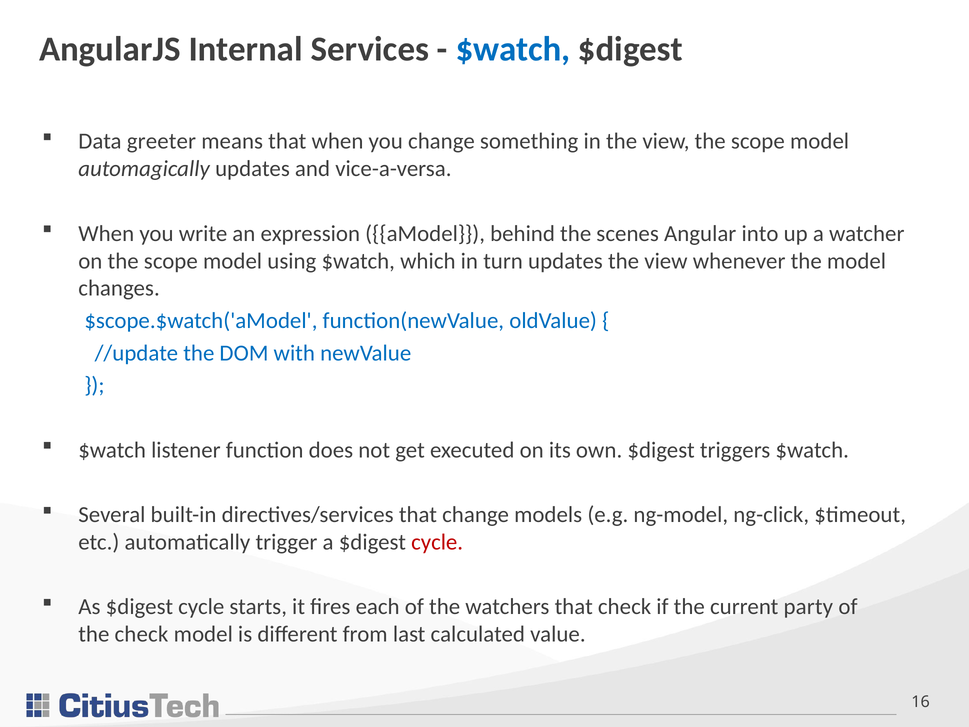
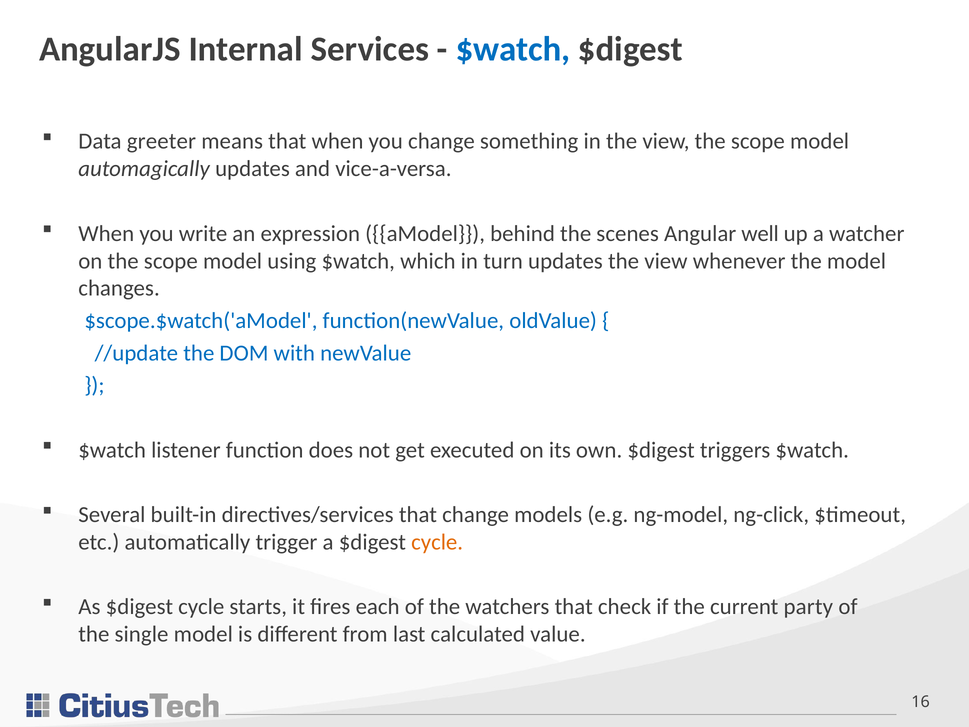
into: into -> well (760, 233)
cycle colour: red -> orange (437, 542)
the check: check -> single (141, 634)
